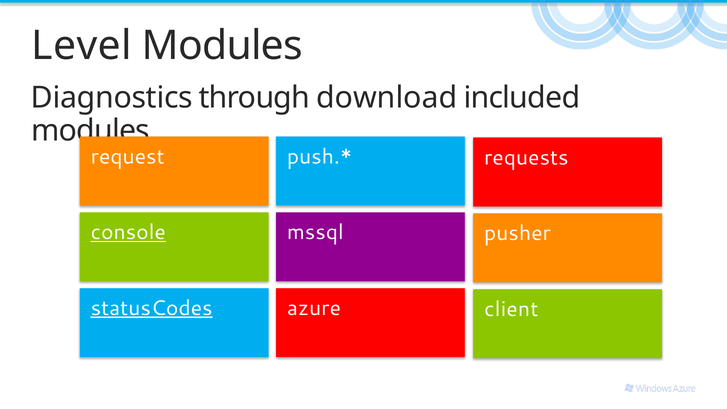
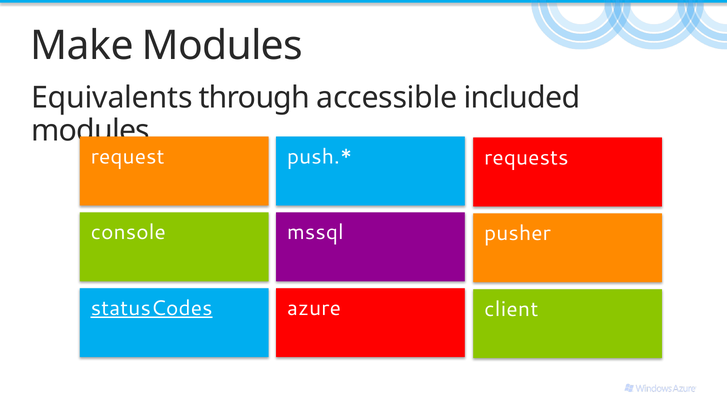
Level: Level -> Make (82, 46)
Diagnostics: Diagnostics -> Equivalents (112, 98)
download: download -> accessible (387, 98)
console underline: present -> none (128, 232)
